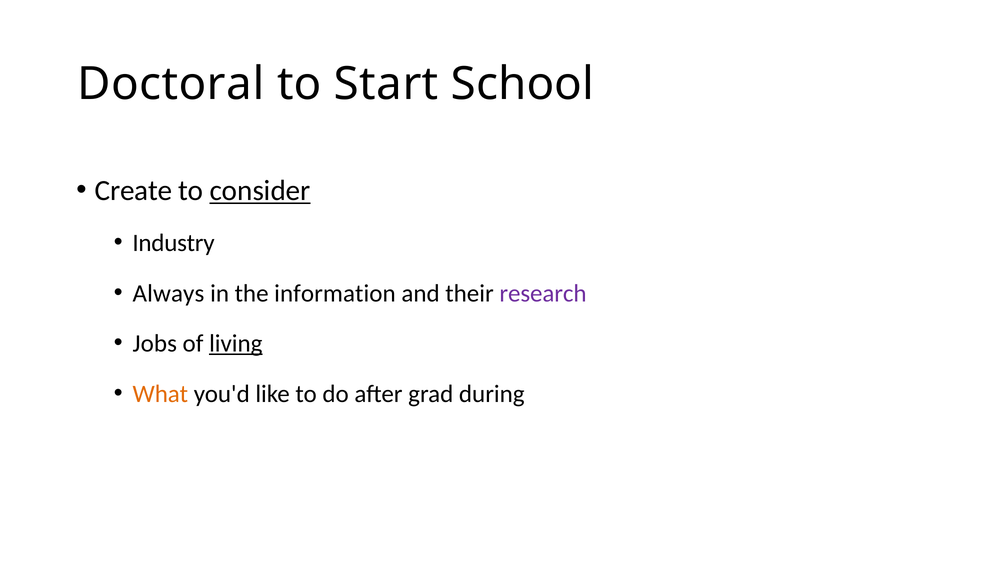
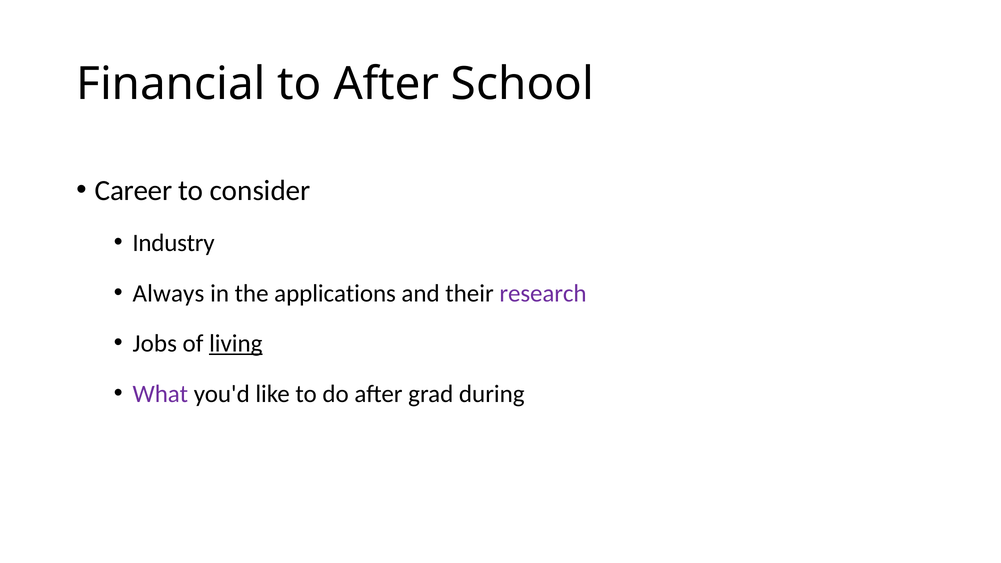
Doctoral: Doctoral -> Financial (171, 84)
to Start: Start -> After (386, 84)
Create: Create -> Career (134, 191)
consider underline: present -> none (260, 191)
information: information -> applications (335, 293)
What colour: orange -> purple (160, 394)
